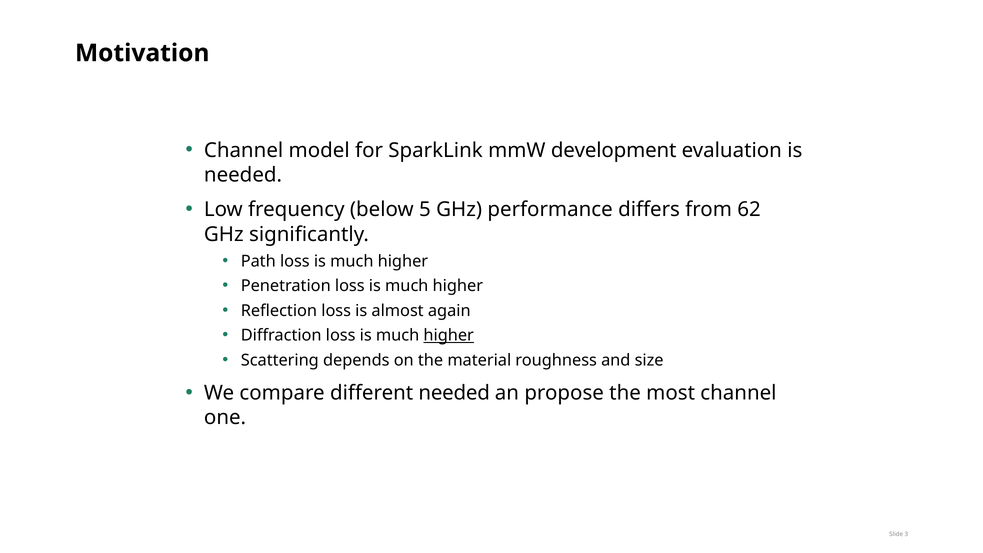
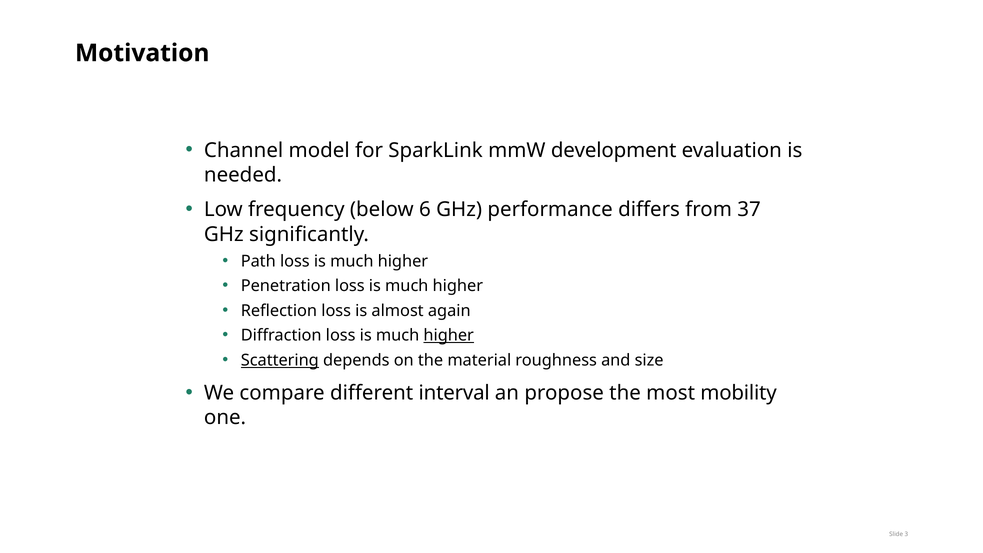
5: 5 -> 6 (425, 210)
62: 62 -> 37 (749, 210)
Scattering underline: none -> present (280, 360)
different needed: needed -> interval (454, 393)
most channel: channel -> mobility (739, 393)
